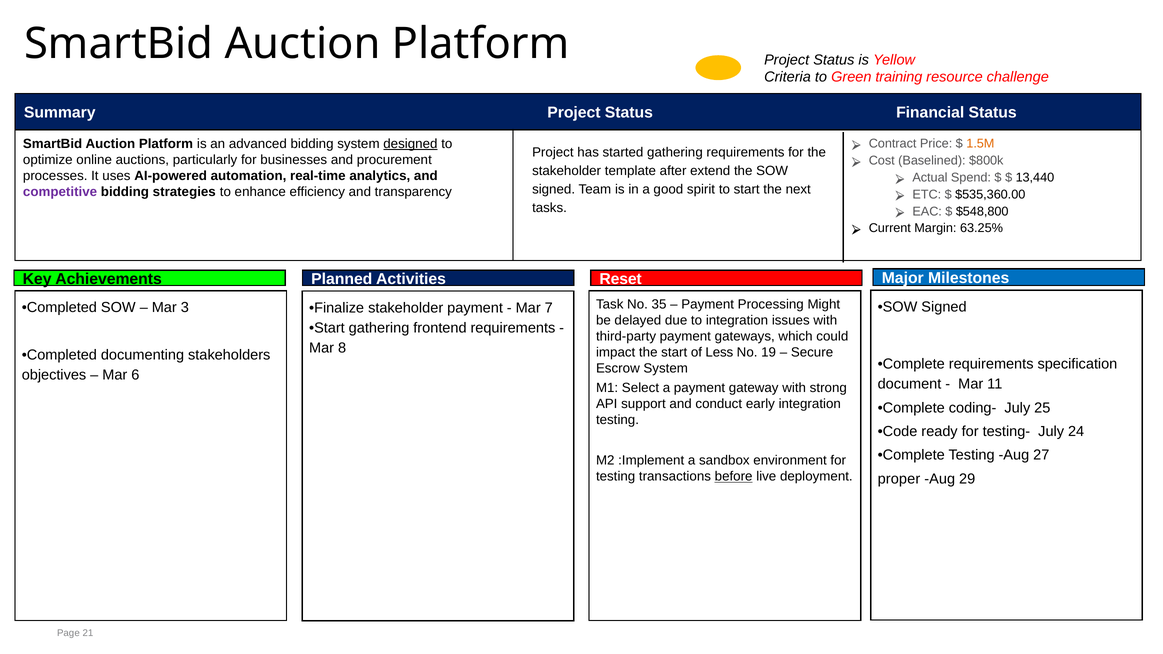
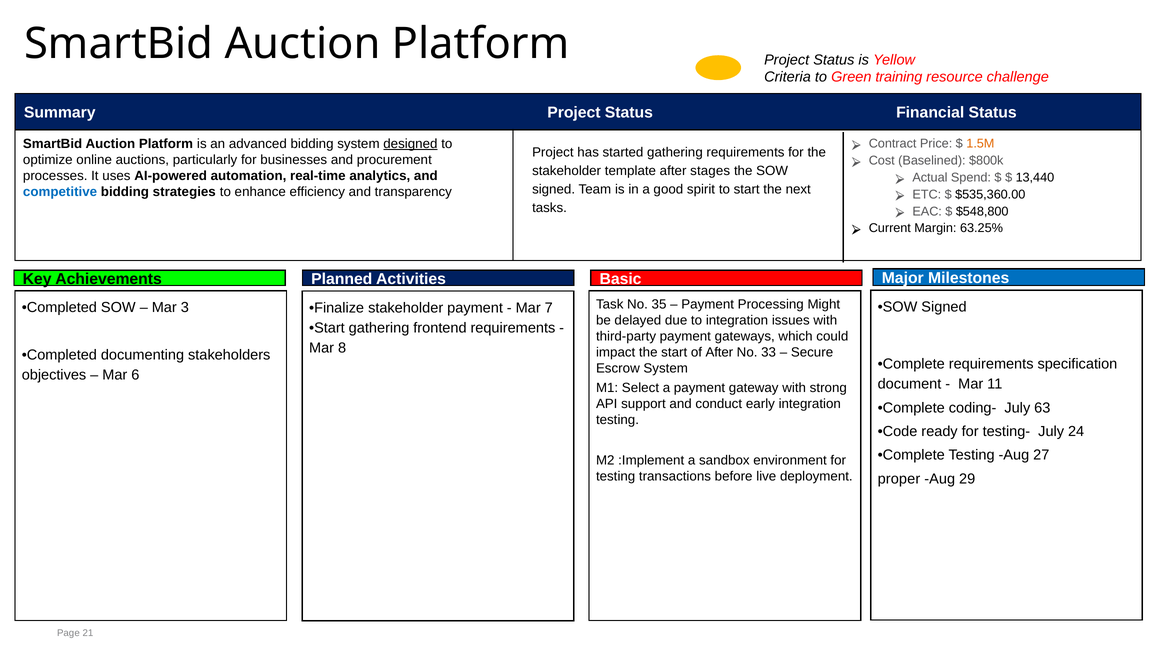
extend: extend -> stages (710, 171)
competitive colour: purple -> blue (60, 192)
Reset: Reset -> Basic (621, 279)
of Less: Less -> After (719, 352)
19: 19 -> 33 (769, 352)
25: 25 -> 63 (1042, 408)
before underline: present -> none (734, 477)
